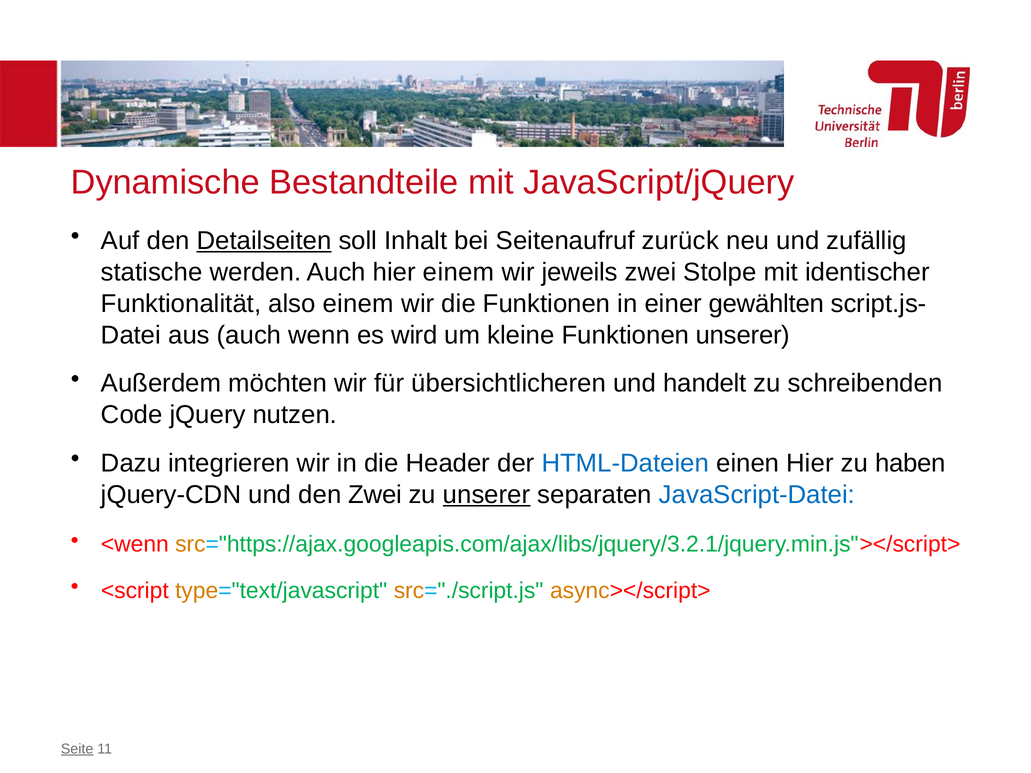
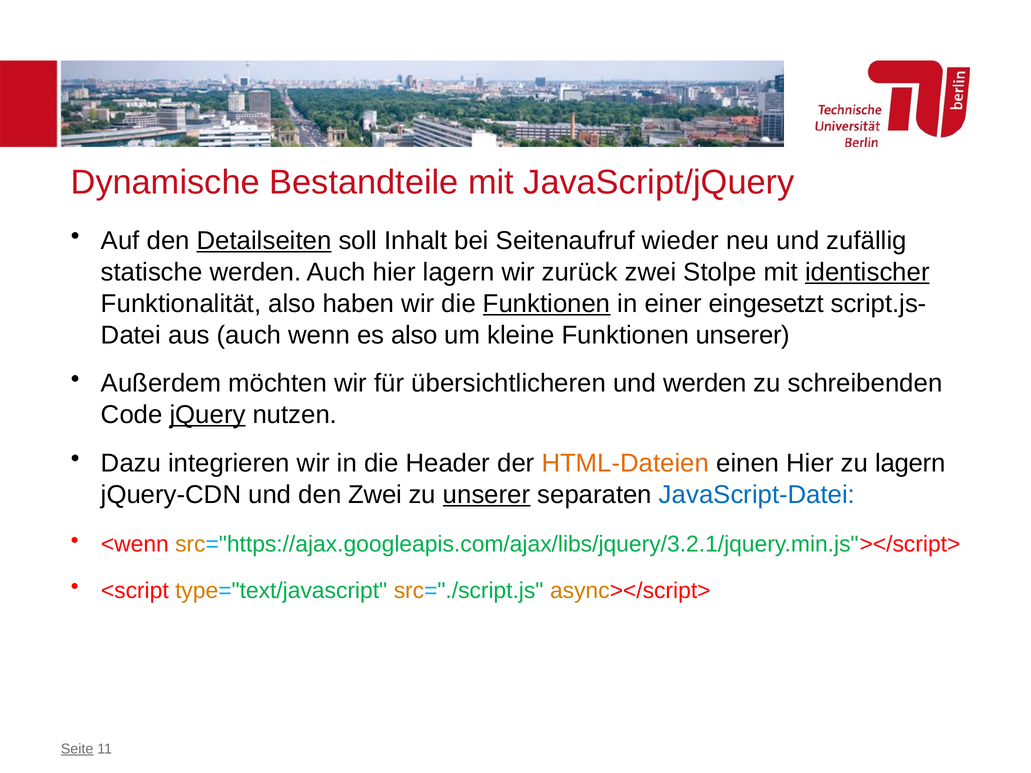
zurück: zurück -> wieder (680, 241)
hier einem: einem -> lagern (459, 272)
jeweils: jeweils -> zurück (580, 272)
identischer underline: none -> present (867, 272)
also einem: einem -> haben (358, 304)
Funktionen underline: none -> present (547, 304)
gewählten: gewählten -> eingesetzt (766, 304)
es wird: wird -> also (414, 335)
und handelt: handelt -> werden (705, 383)
jQuery underline: none -> present (208, 415)
HTML-Dateien colour: blue -> orange (625, 463)
zu haben: haben -> lagern (910, 463)
